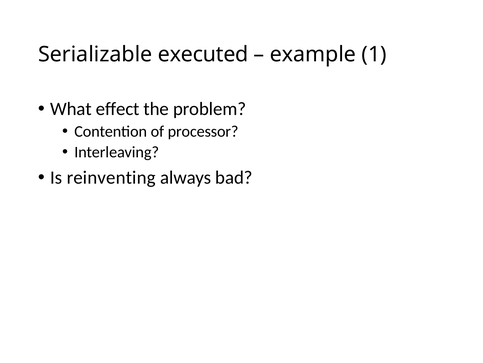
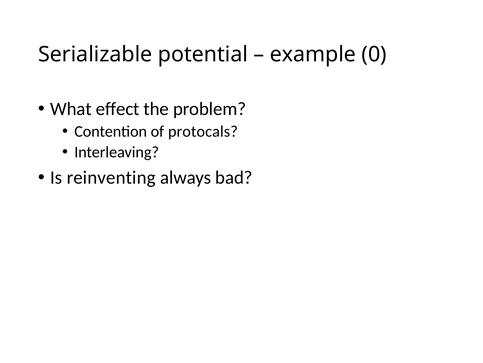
executed: executed -> potential (203, 54)
1: 1 -> 0 (374, 54)
processor: processor -> protocals (203, 131)
